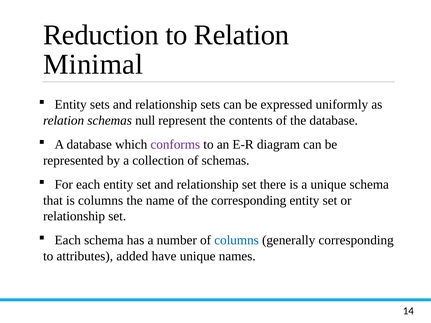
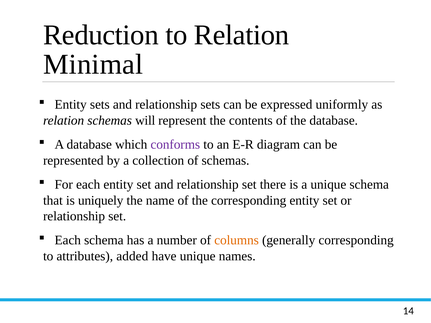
null: null -> will (145, 121)
is columns: columns -> uniquely (101, 200)
columns colour: blue -> orange (237, 240)
